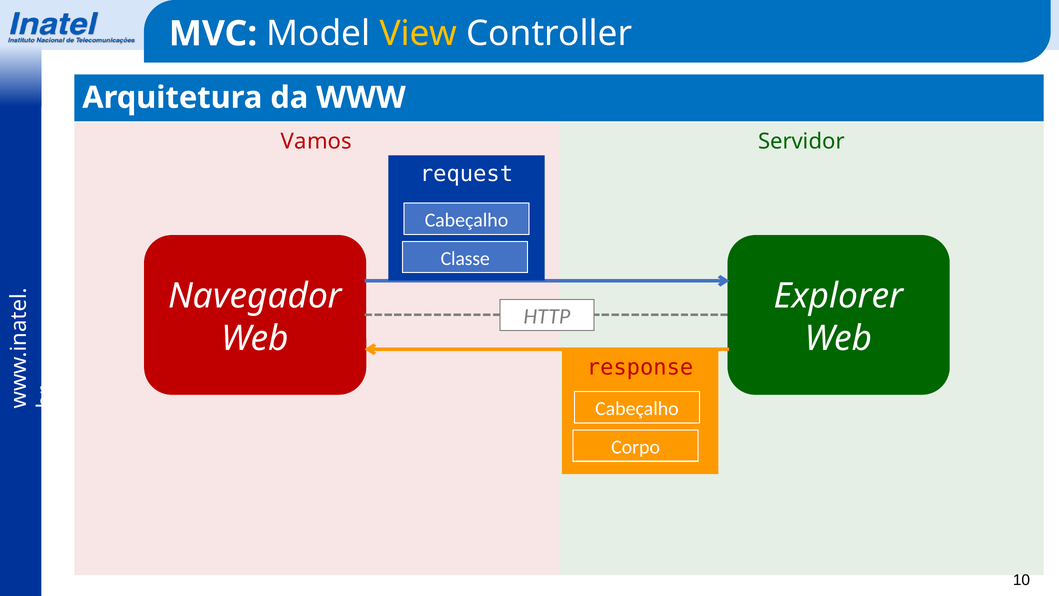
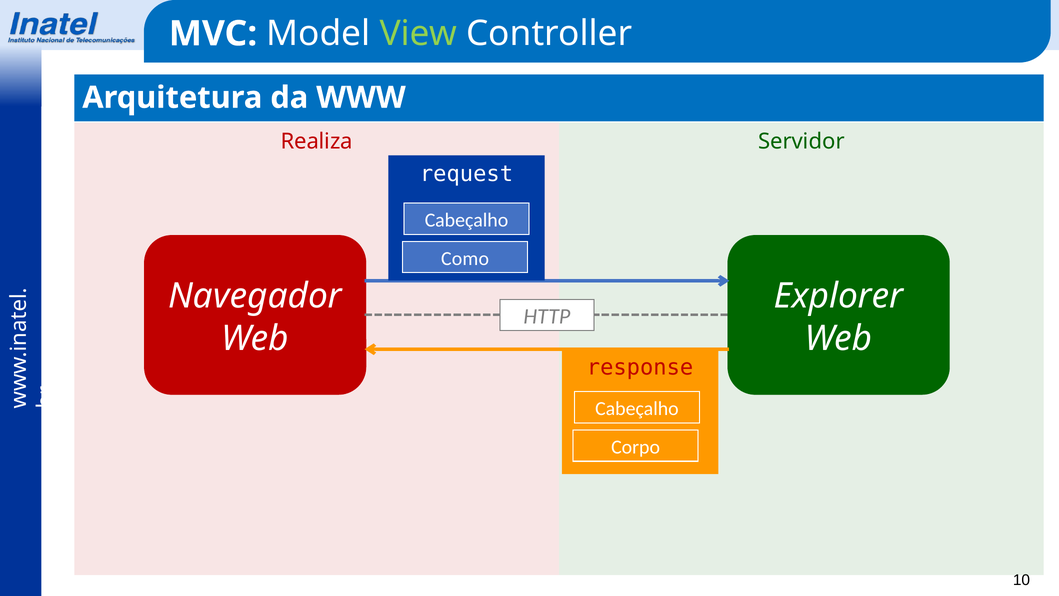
View colour: yellow -> light green (418, 34)
Vamos: Vamos -> Realiza (317, 141)
Classe: Classe -> Como (465, 258)
